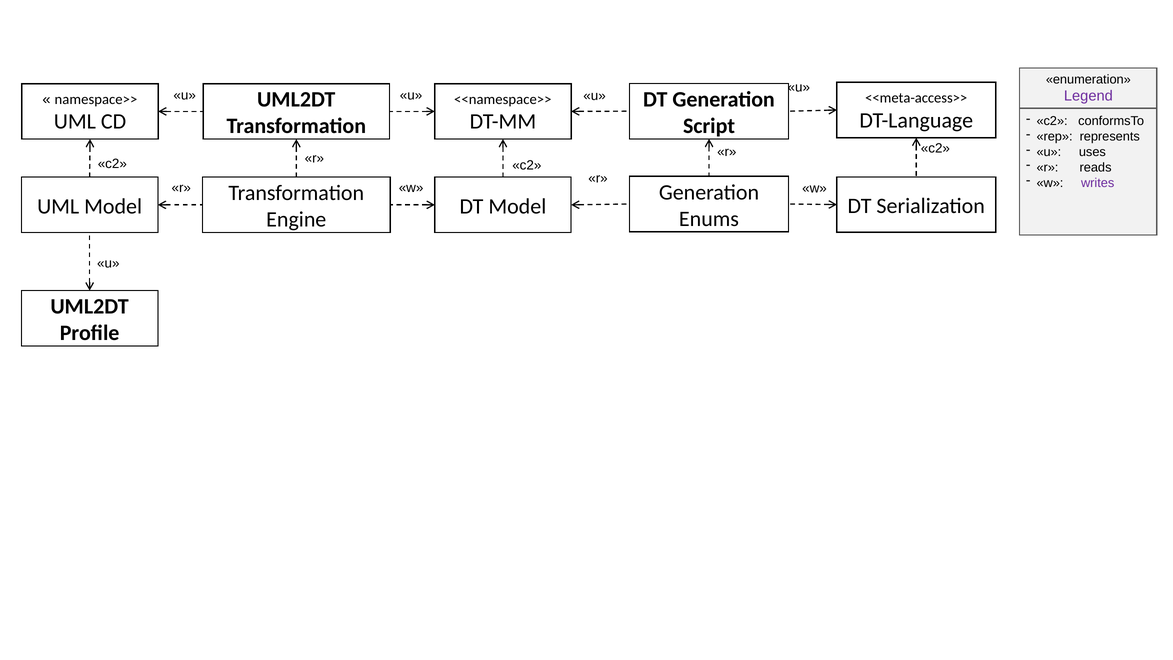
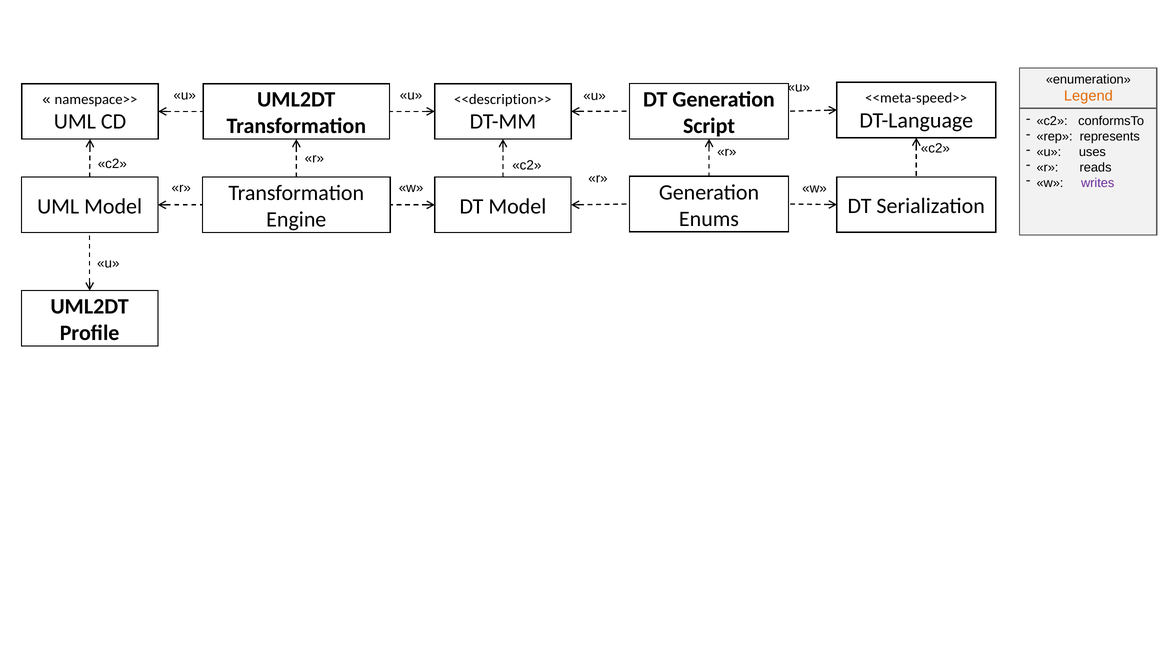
Legend colour: purple -> orange (1088, 96)
<<meta-access>>: <<meta-access>> -> <<meta-speed>> (916, 98)
<<namespace>>: <<namespace>> -> <<description>> (503, 99)
